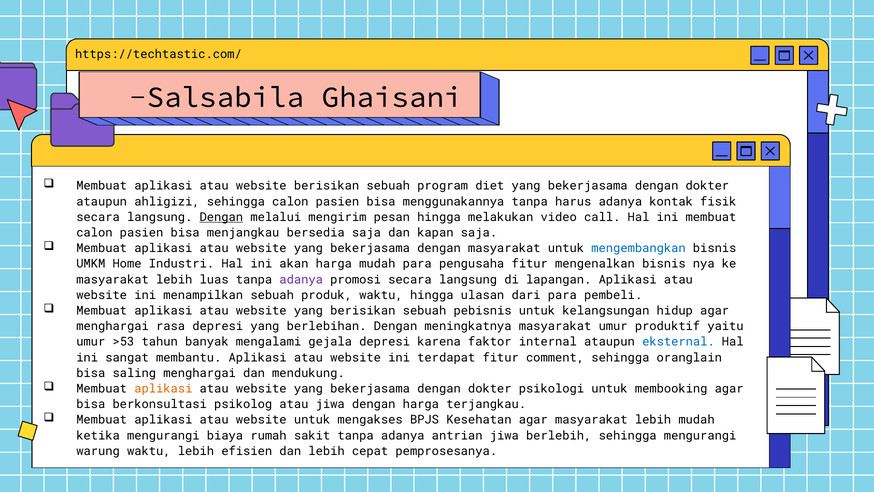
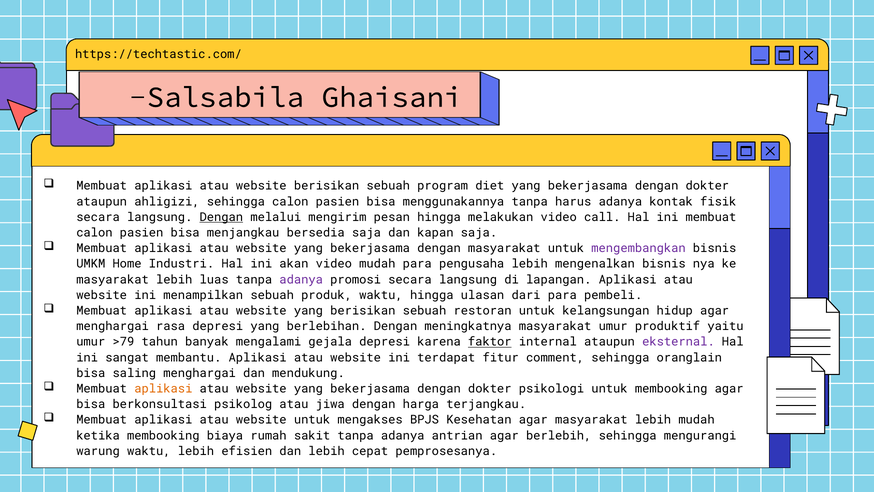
mengembangkan colour: blue -> purple (639, 248)
akan harga: harga -> video (334, 264)
pengusaha fitur: fitur -> lebih (530, 264)
pebisnis: pebisnis -> restoran (483, 310)
>53: >53 -> >79 (123, 342)
faktor underline: none -> present (490, 342)
eksternal colour: blue -> purple (678, 342)
ketika mengurangi: mengurangi -> membooking (163, 435)
antrian jiwa: jiwa -> agar (504, 435)
